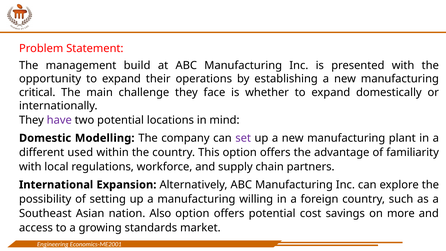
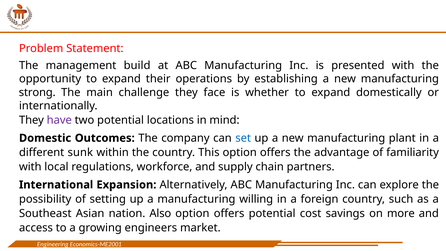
critical: critical -> strong (37, 92)
Modelling: Modelling -> Outcomes (105, 138)
set colour: purple -> blue (243, 138)
used: used -> sunk (80, 152)
standards: standards -> engineers (151, 228)
